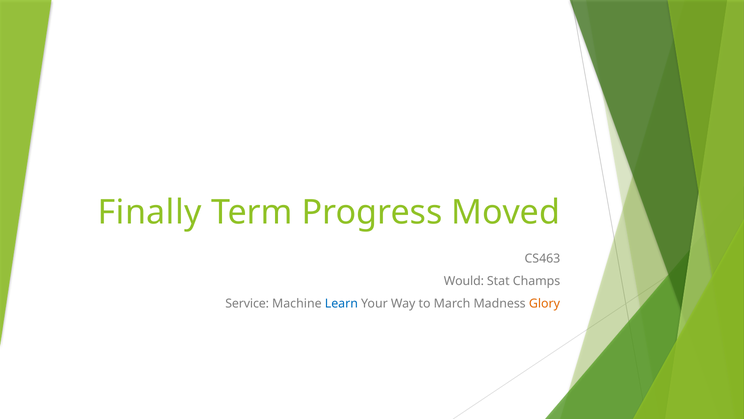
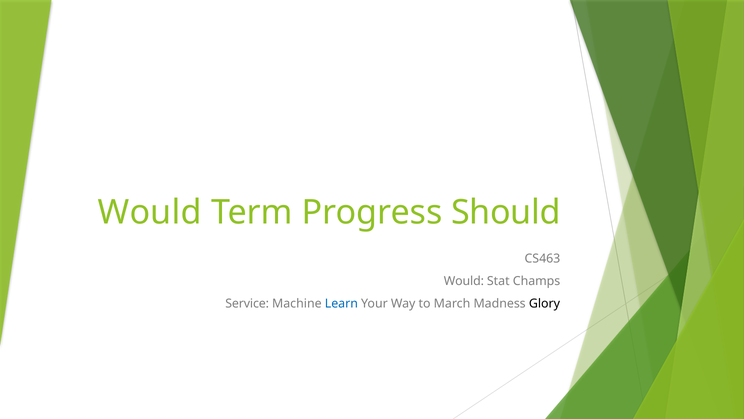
Finally: Finally -> Would (150, 212)
Moved: Moved -> Should (506, 212)
Glory colour: orange -> black (544, 304)
